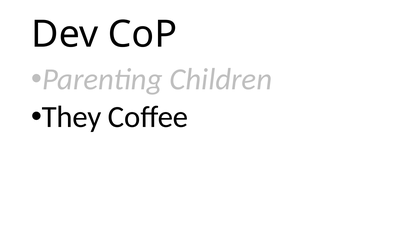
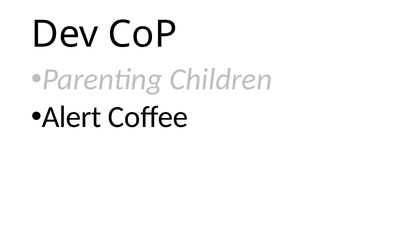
They: They -> Alert (72, 117)
